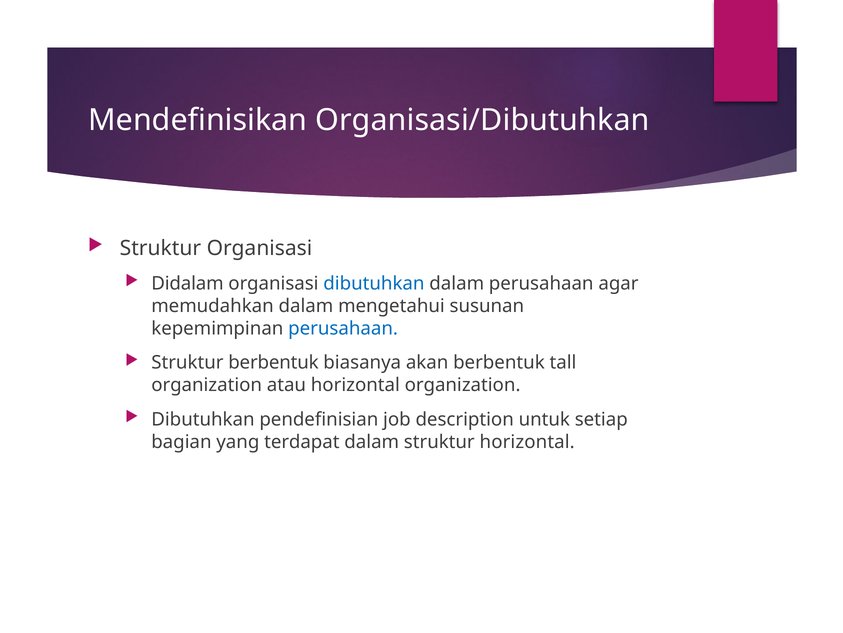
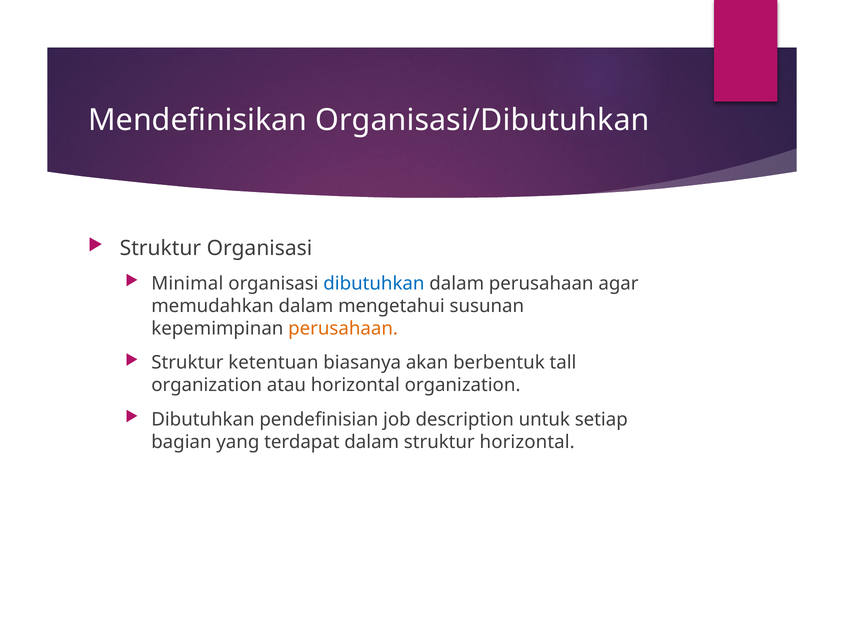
Didalam: Didalam -> Minimal (187, 283)
perusahaan colour: blue -> orange (343, 328)
Struktur berbentuk: berbentuk -> ketentuan (273, 362)
